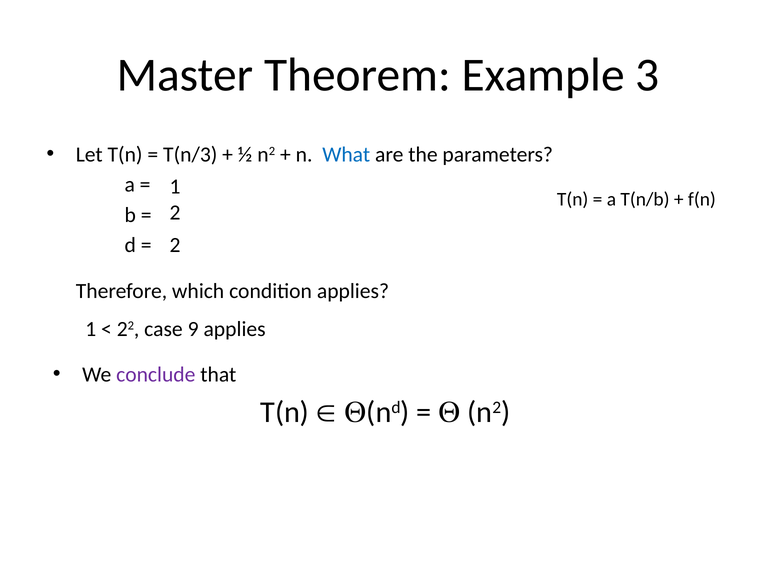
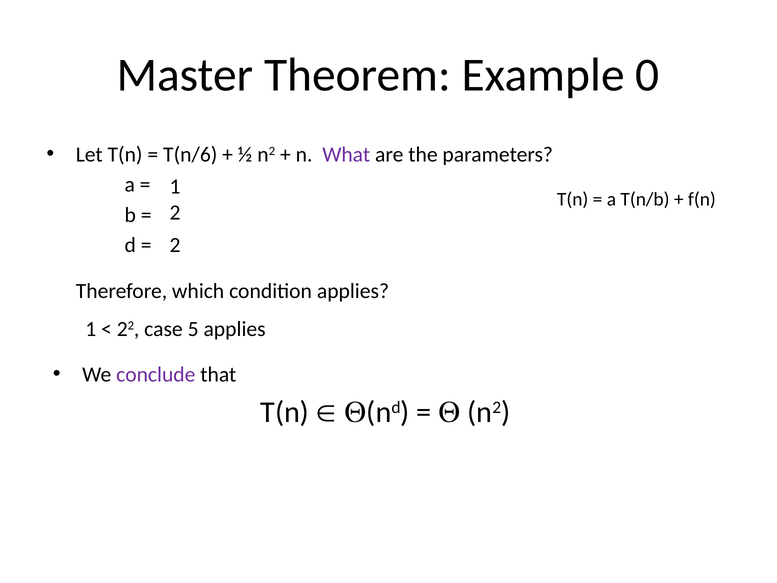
3: 3 -> 0 (647, 75)
T(n/3: T(n/3 -> T(n/6 (190, 154)
What colour: blue -> purple (346, 154)
9: 9 -> 5 (193, 329)
